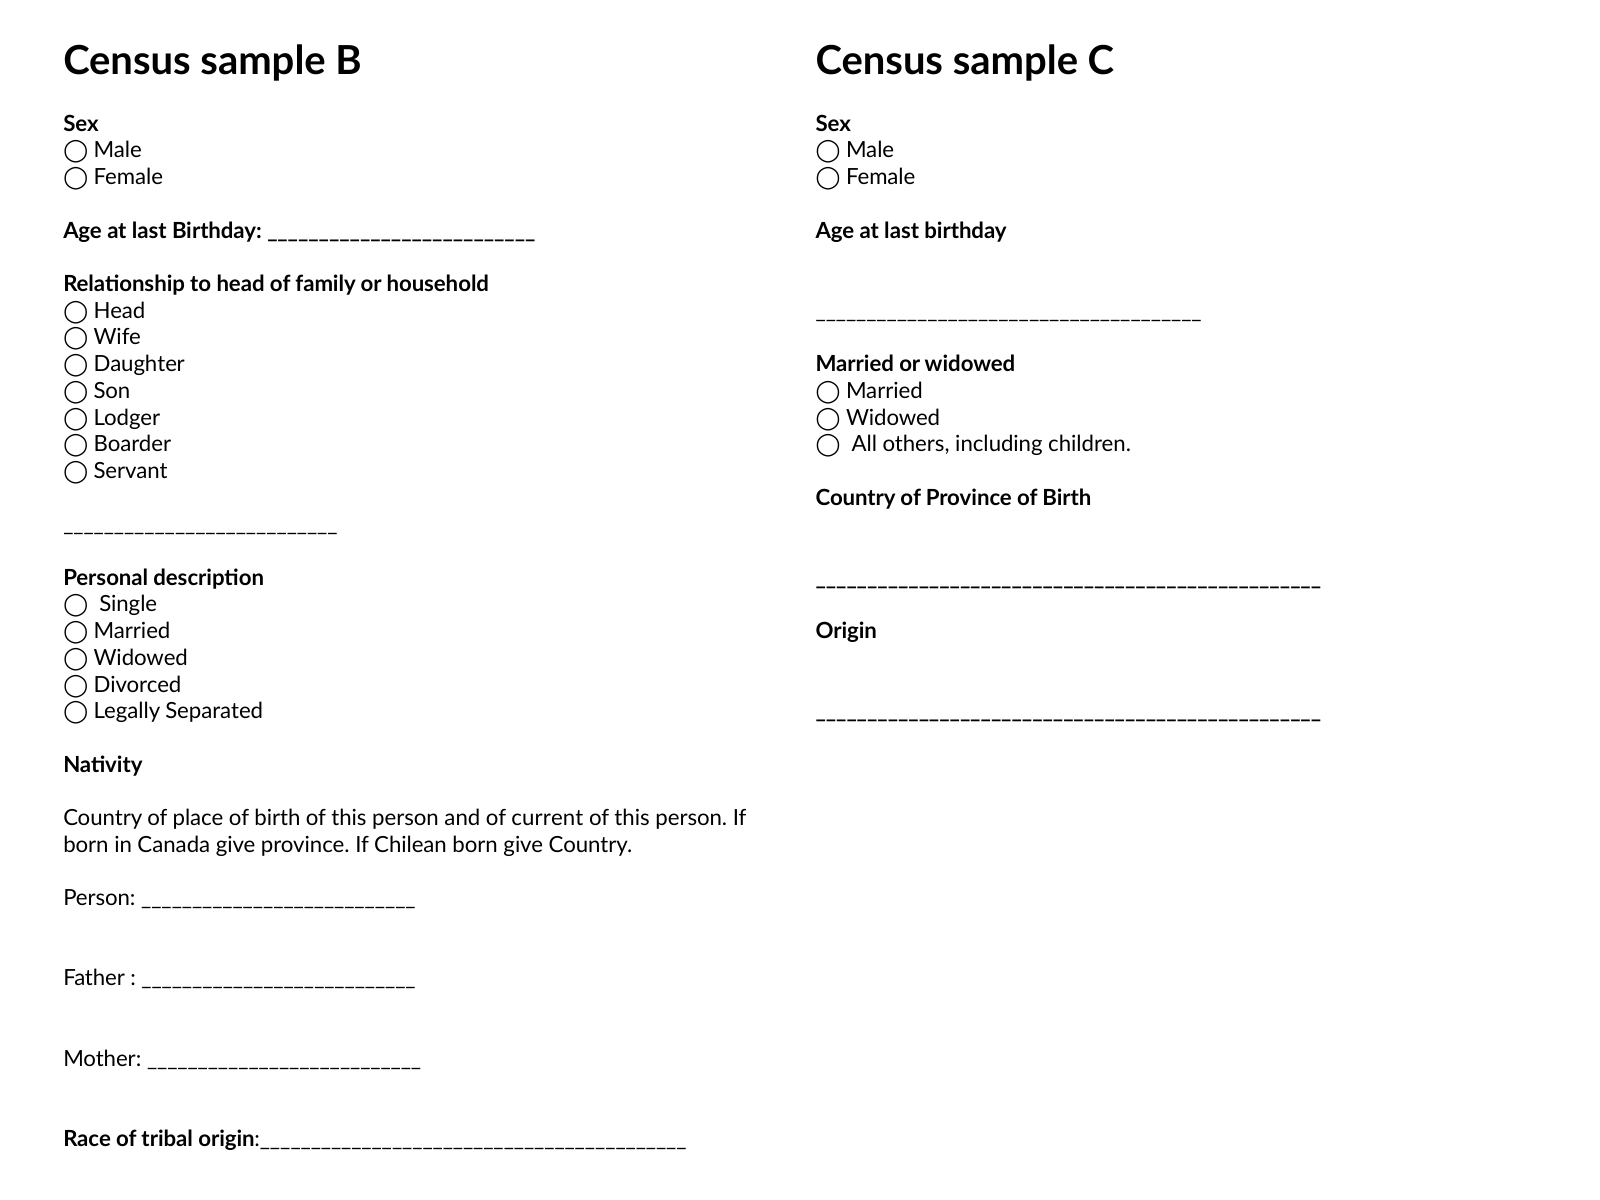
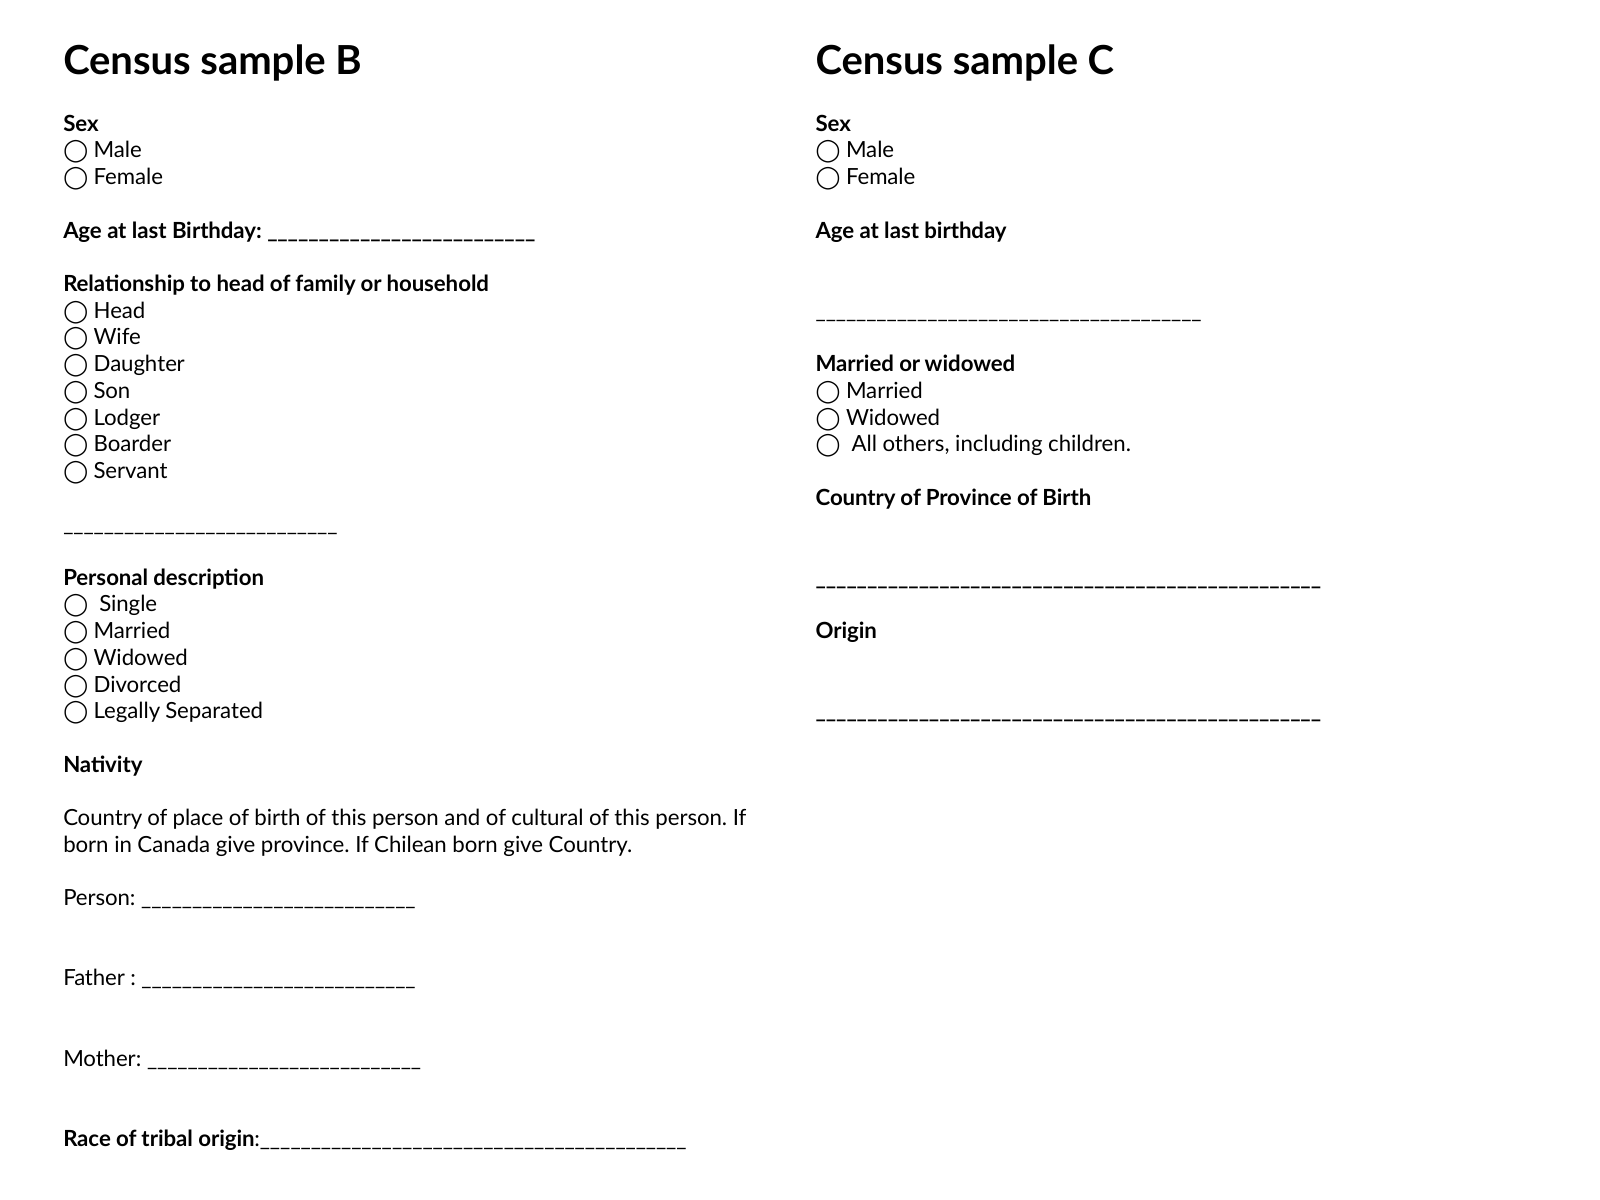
current: current -> cultural (547, 818)
